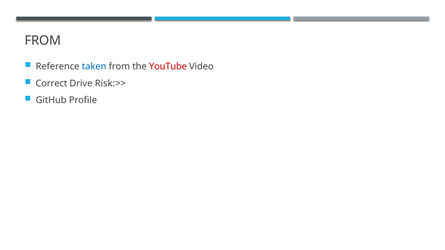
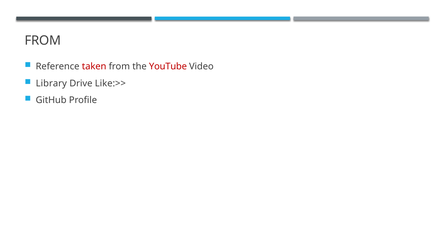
taken colour: blue -> red (94, 67)
Correct: Correct -> Library (51, 83)
Risk:>>: Risk:>> -> Like:>> (110, 83)
